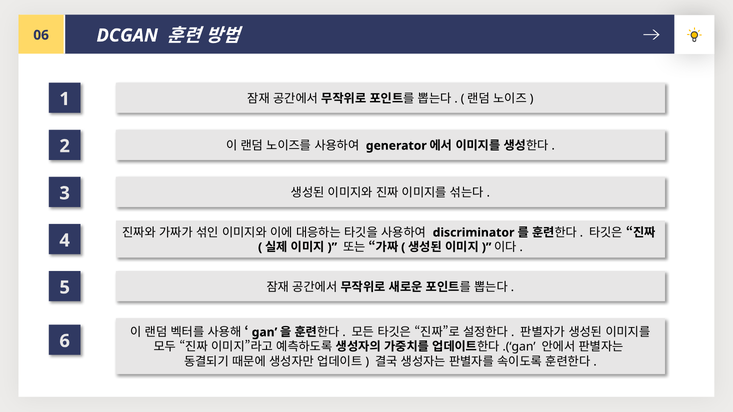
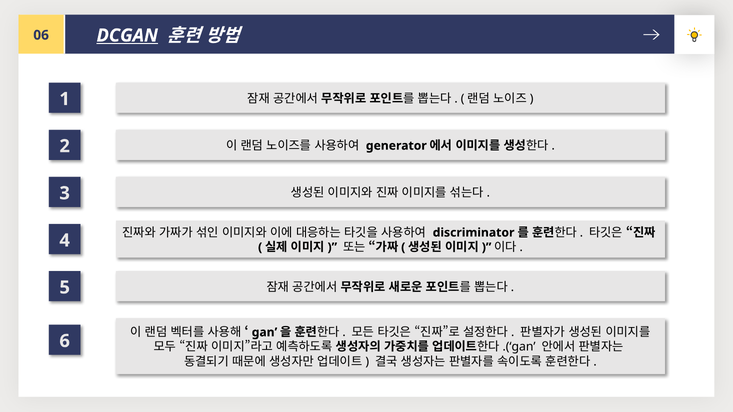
DCGAN underline: none -> present (127, 36)
